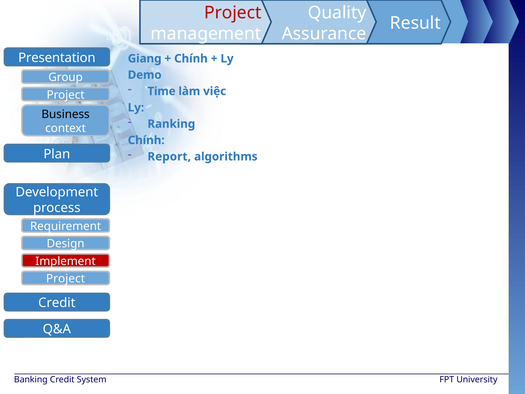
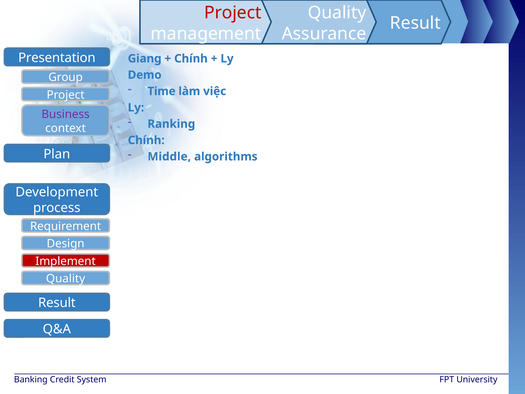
Business colour: black -> purple (66, 114)
Report: Report -> Middle (169, 157)
Project: Project -> Quality (66, 279)
Credit: Credit -> Result (57, 303)
